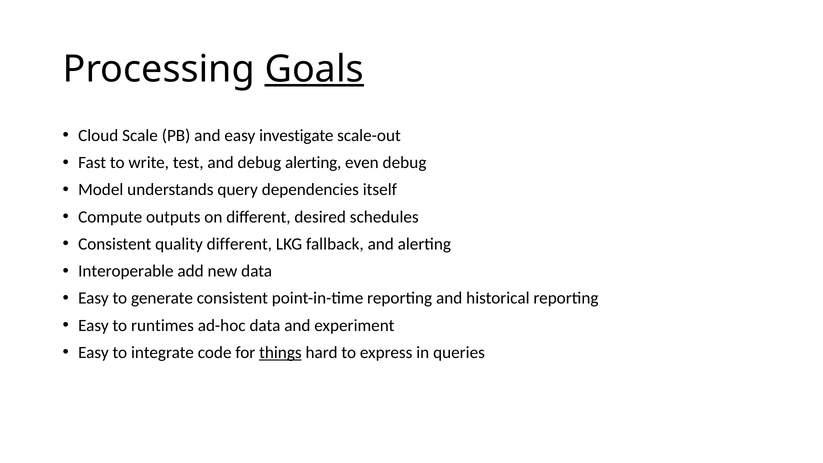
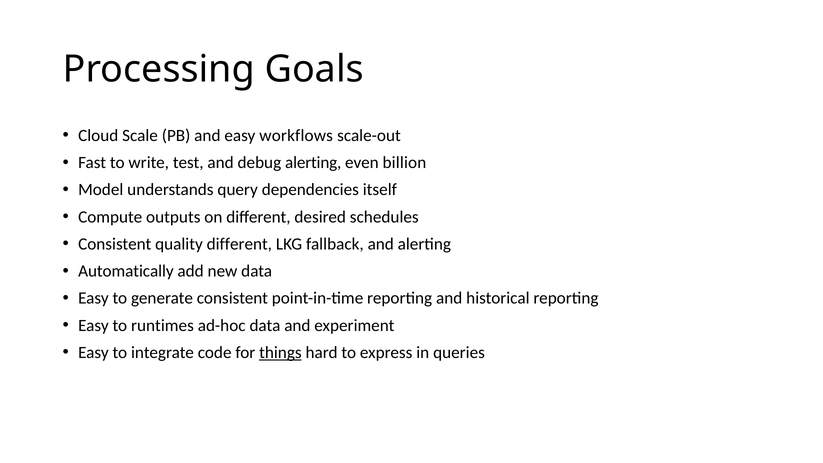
Goals underline: present -> none (314, 69)
investigate: investigate -> workflows (296, 136)
even debug: debug -> billion (404, 163)
Interoperable: Interoperable -> Automatically (126, 271)
